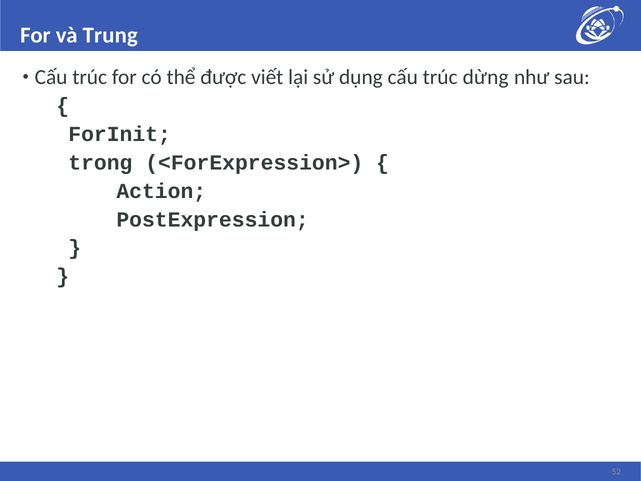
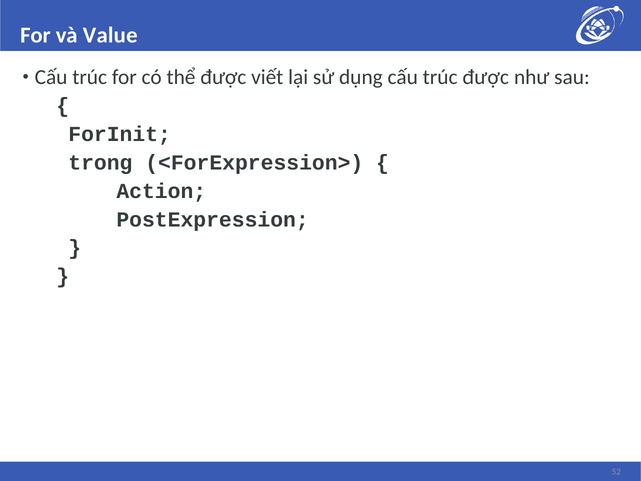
Trung: Trung -> Value (110, 35)
trúc dừng: dừng -> được (486, 77)
